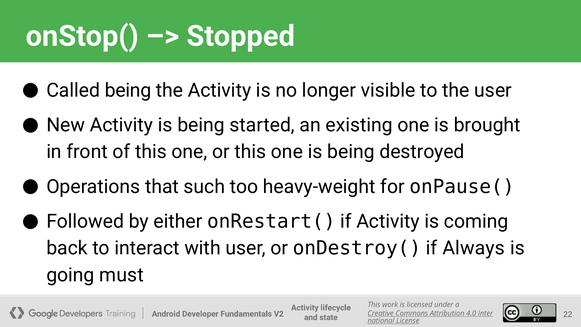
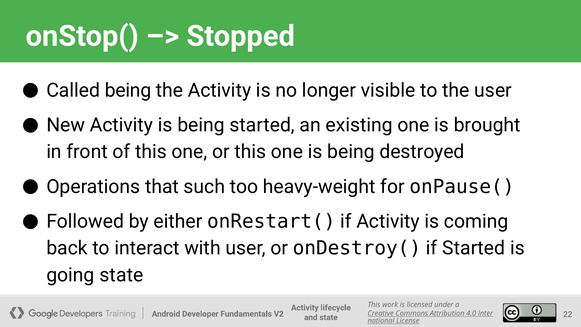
if Always: Always -> Started (474, 248)
going must: must -> state (121, 275)
